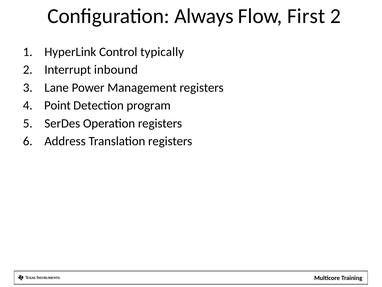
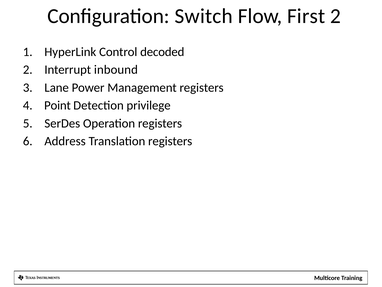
Always: Always -> Switch (204, 16)
typically: typically -> decoded (162, 52)
program: program -> privilege (149, 105)
